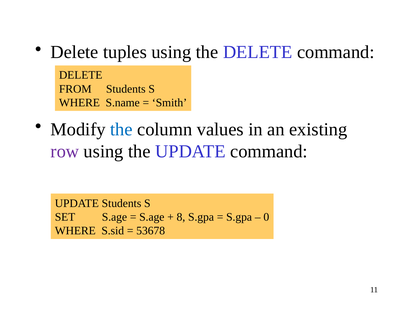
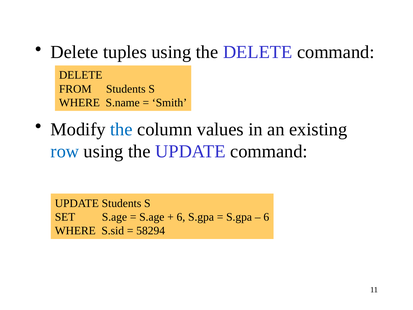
row colour: purple -> blue (65, 151)
8: 8 -> 6 (181, 217)
0: 0 -> 6 (266, 217)
53678: 53678 -> 58294 (151, 231)
